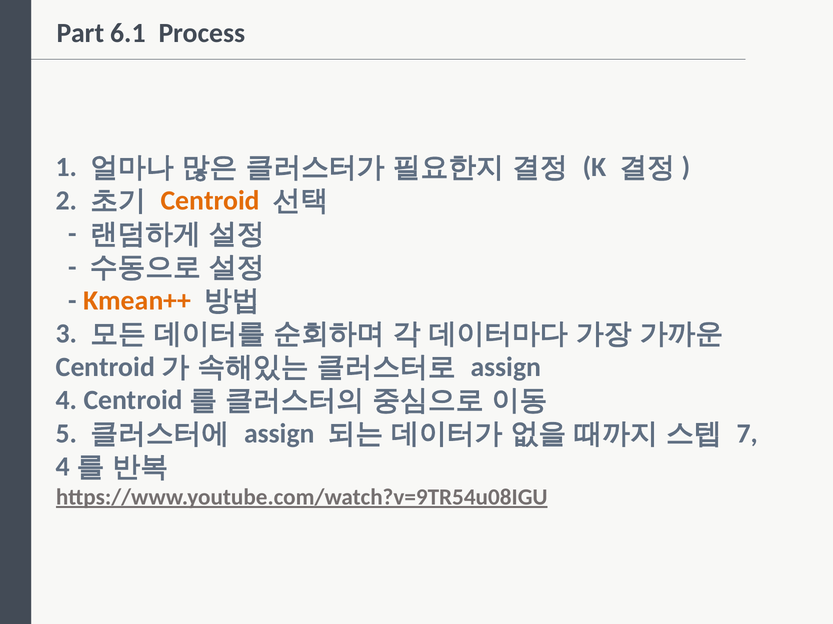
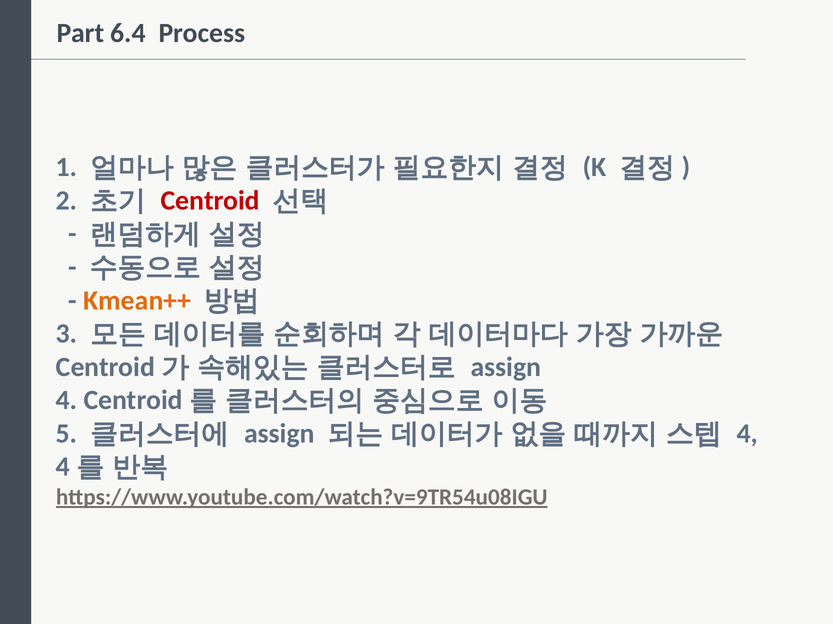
6.1: 6.1 -> 6.4 (128, 33)
Centroid colour: orange -> red (210, 201)
7: 7 -> 4 (747, 434)
